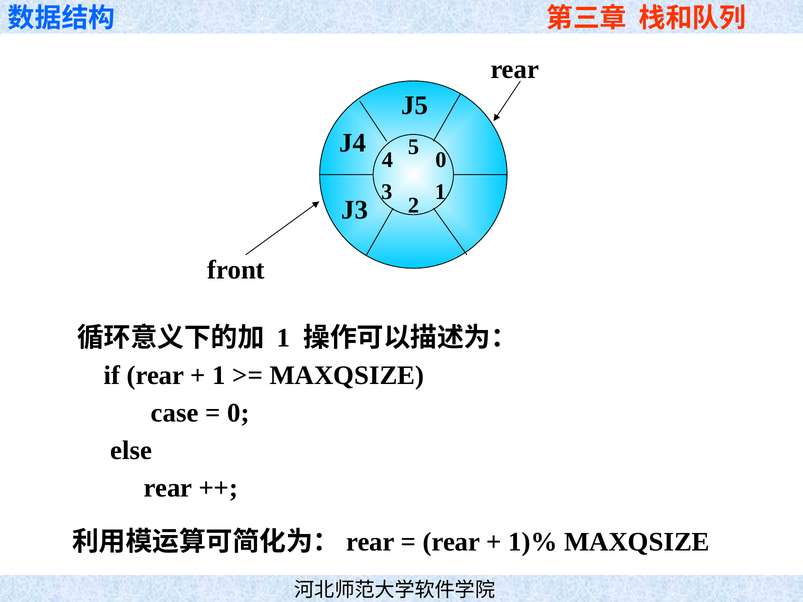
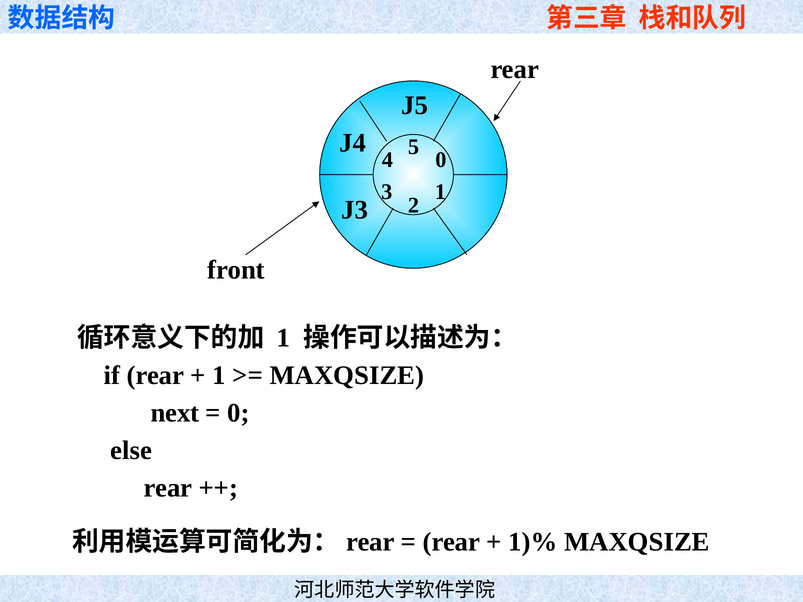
case: case -> next (175, 413)
